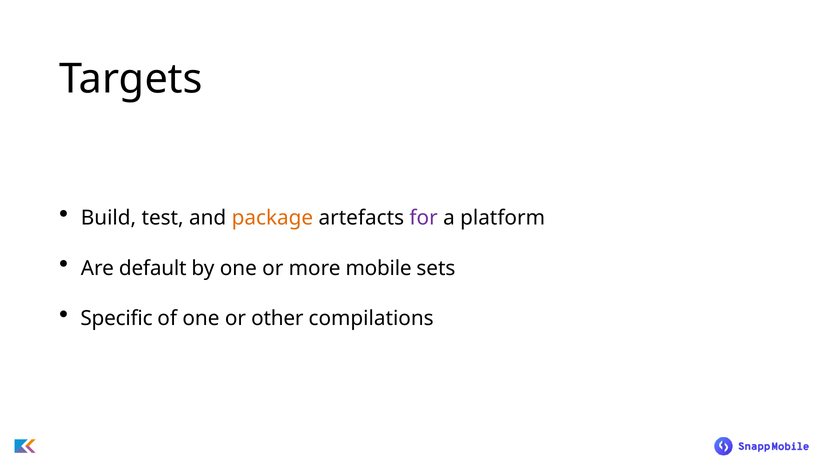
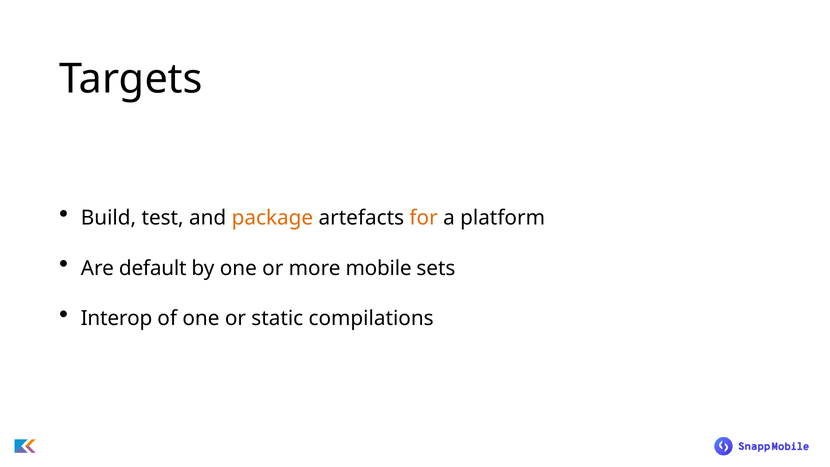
for colour: purple -> orange (424, 218)
Specific: Specific -> Interop (117, 319)
other: other -> static (277, 319)
